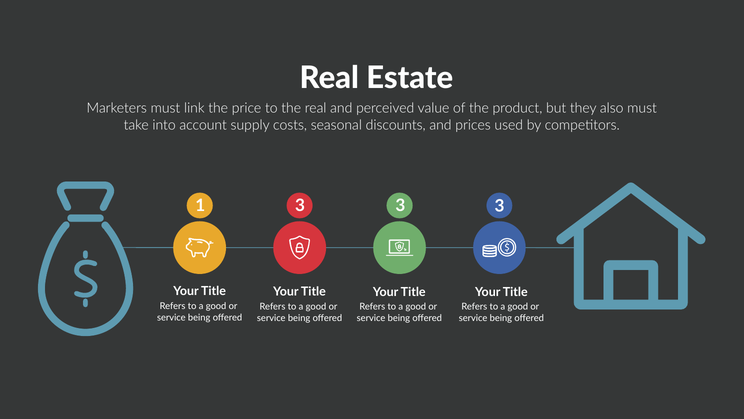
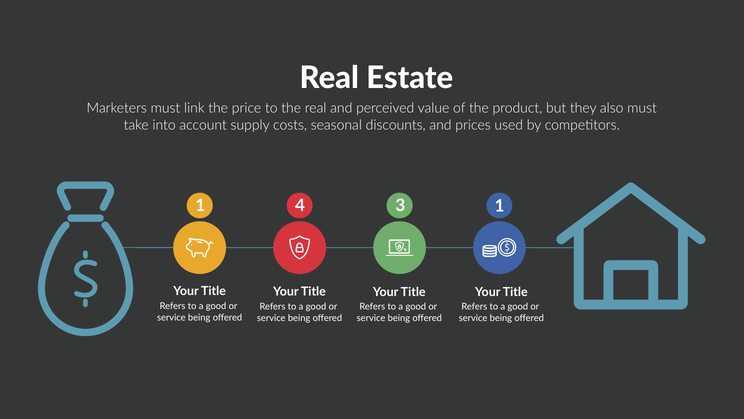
1 3: 3 -> 4 (300, 205)
3: 3 -> 1 (499, 206)
